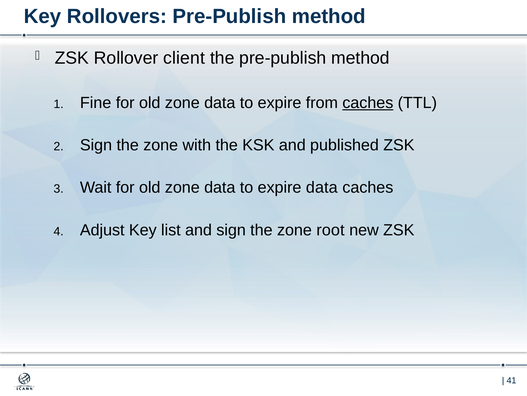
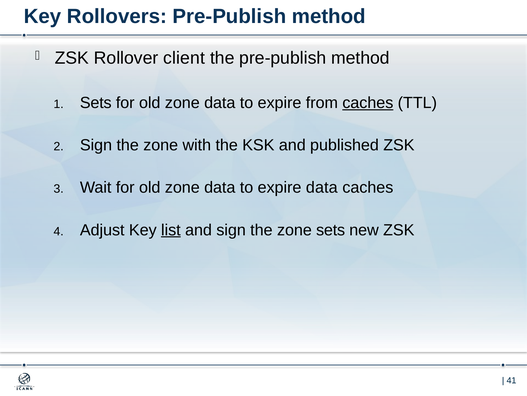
Fine: Fine -> Sets (96, 103)
list underline: none -> present (171, 230)
zone root: root -> sets (331, 230)
